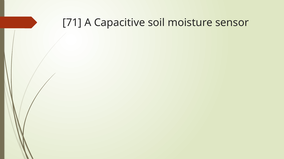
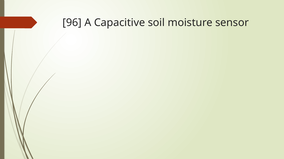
71: 71 -> 96 (72, 23)
